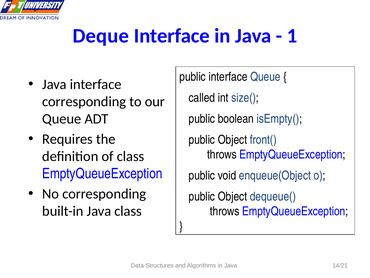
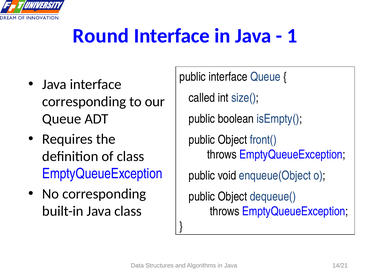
Deque: Deque -> Round (101, 36)
